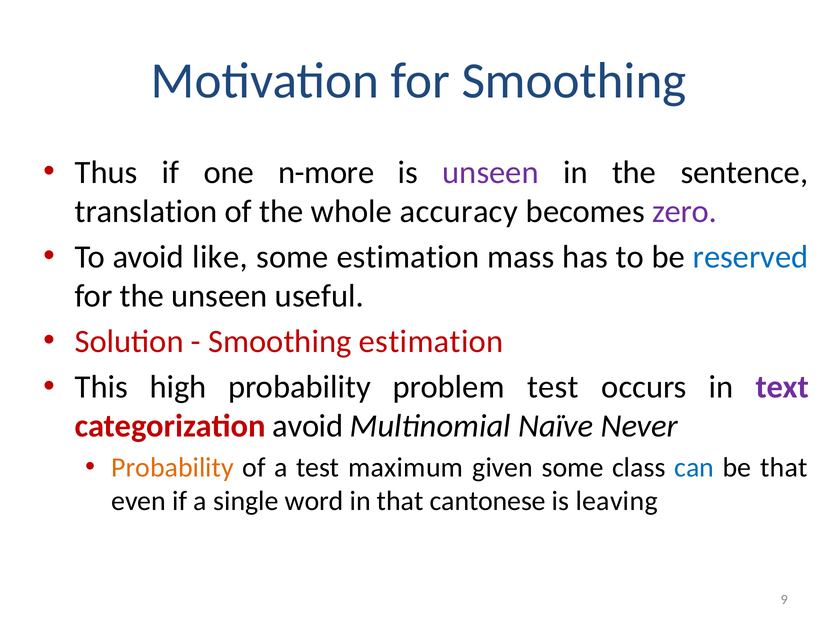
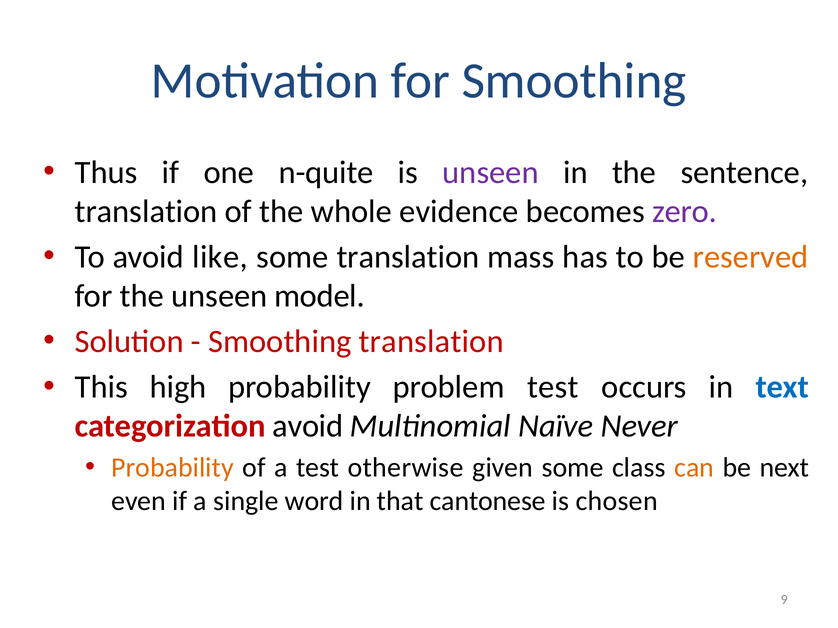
n-more: n-more -> n-quite (326, 173)
accuracy: accuracy -> evidence (459, 212)
some estimation: estimation -> translation (408, 257)
reserved colour: blue -> orange (751, 257)
useful: useful -> model (320, 296)
Smoothing estimation: estimation -> translation (431, 342)
text colour: purple -> blue (782, 387)
maximum: maximum -> otherwise (406, 468)
can colour: blue -> orange (694, 468)
be that: that -> next (784, 468)
leaving: leaving -> chosen (617, 501)
